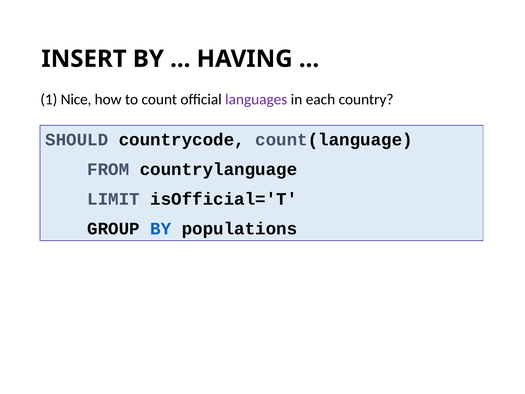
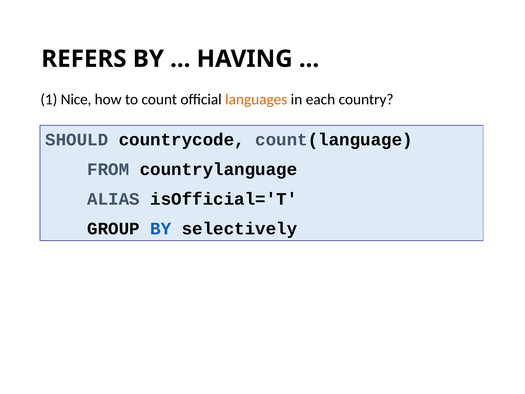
INSERT: INSERT -> REFERS (84, 59)
languages colour: purple -> orange (256, 99)
LIMIT: LIMIT -> ALIAS (114, 199)
populations: populations -> selectively (240, 229)
